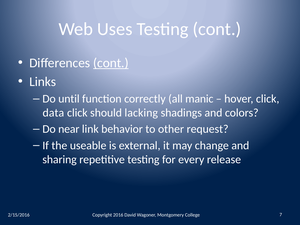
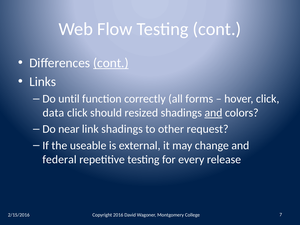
Uses: Uses -> Flow (115, 29)
manic: manic -> forms (199, 99)
lacking: lacking -> resized (141, 113)
and underline: none -> present (213, 113)
link behavior: behavior -> shadings (122, 129)
sharing: sharing -> federal (59, 159)
